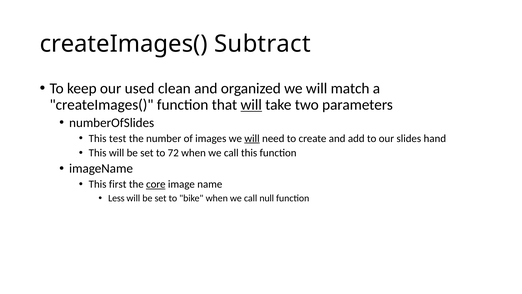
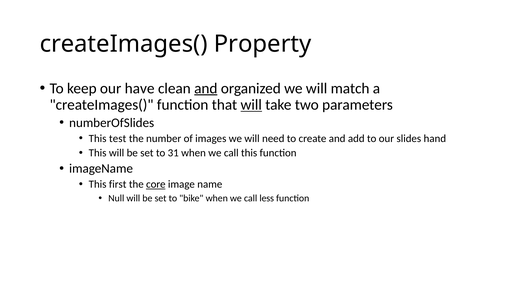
Subtract: Subtract -> Property (263, 44)
used: used -> have (140, 88)
and underline: none -> present (206, 88)
will underline: present -> none (252, 138)
72: 72 -> 31 (173, 153)
Less: Less -> Null (116, 198)
null: null -> less (267, 198)
